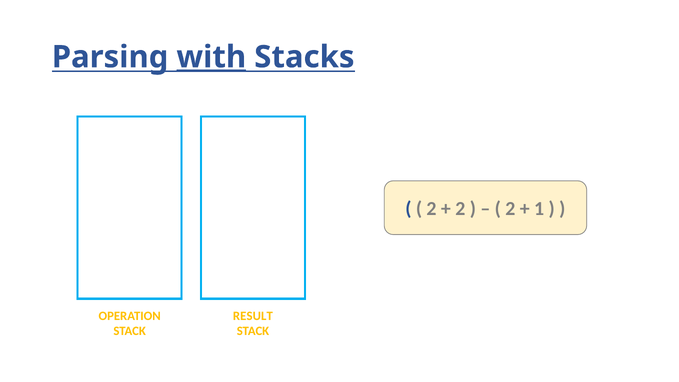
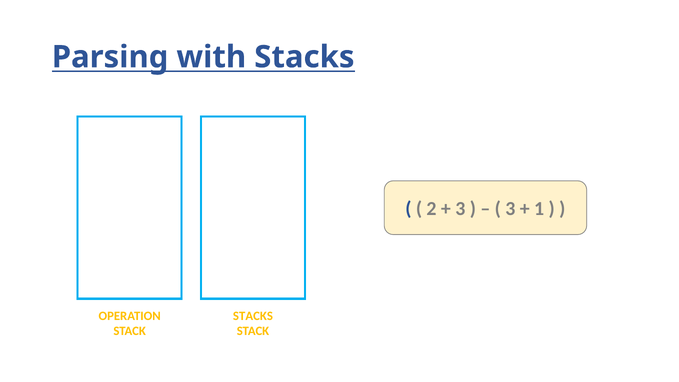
with underline: present -> none (211, 57)
2: 2 -> 3 (460, 209)
2: 2 -> 3 (510, 209)
RESULT: RESULT -> STACKS (253, 316)
